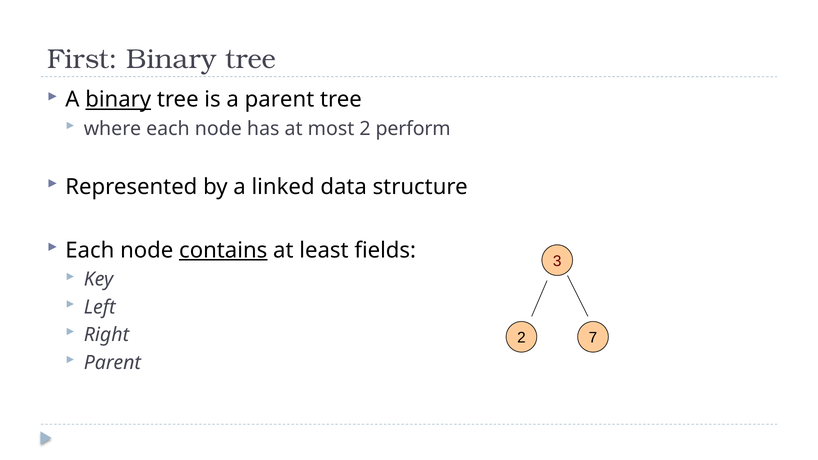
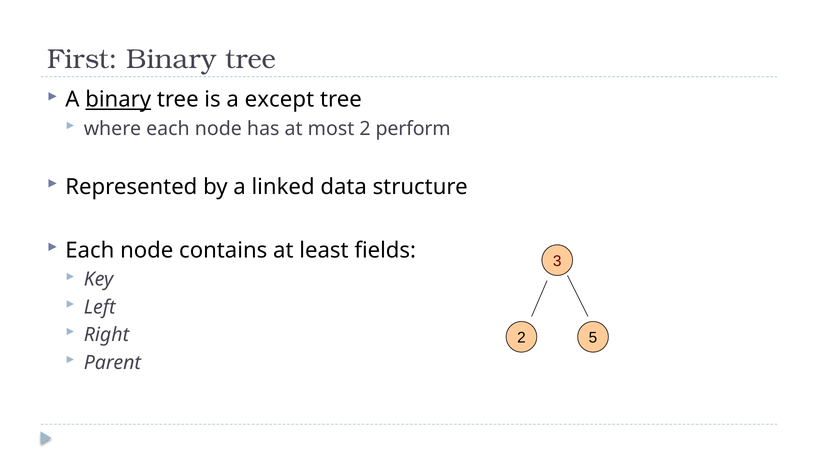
a parent: parent -> except (279, 100)
contains underline: present -> none (223, 250)
7: 7 -> 5 (593, 338)
